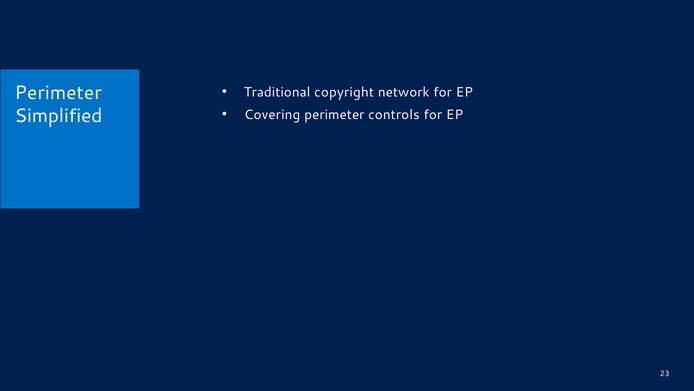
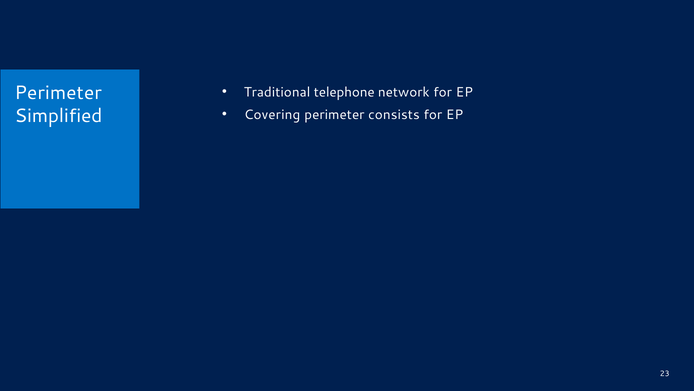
copyright: copyright -> telephone (344, 92)
controls: controls -> consists (394, 114)
